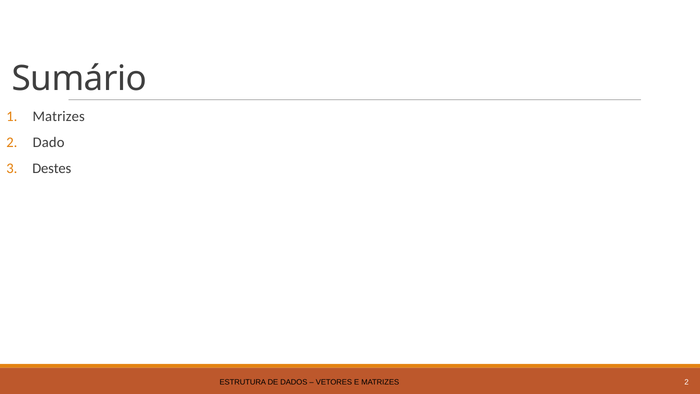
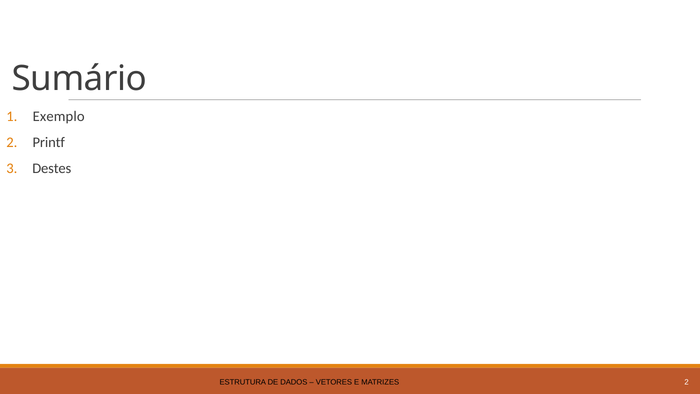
Matrizes: Matrizes -> Exemplo (59, 116)
Dado: Dado -> Printf (49, 142)
